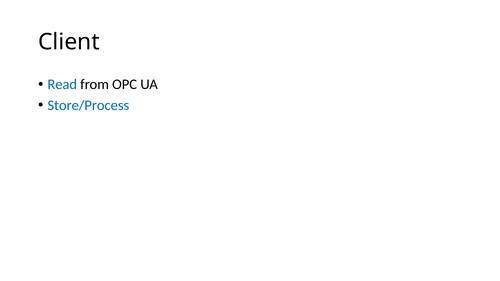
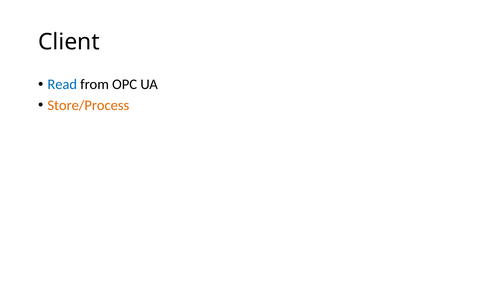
Store/Process colour: blue -> orange (88, 106)
